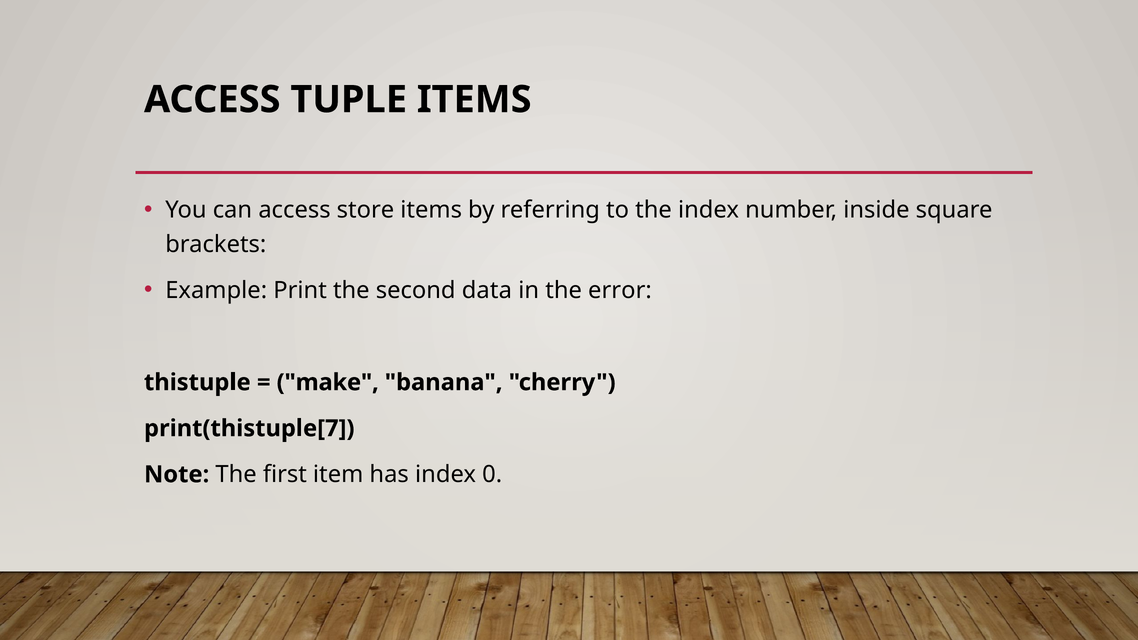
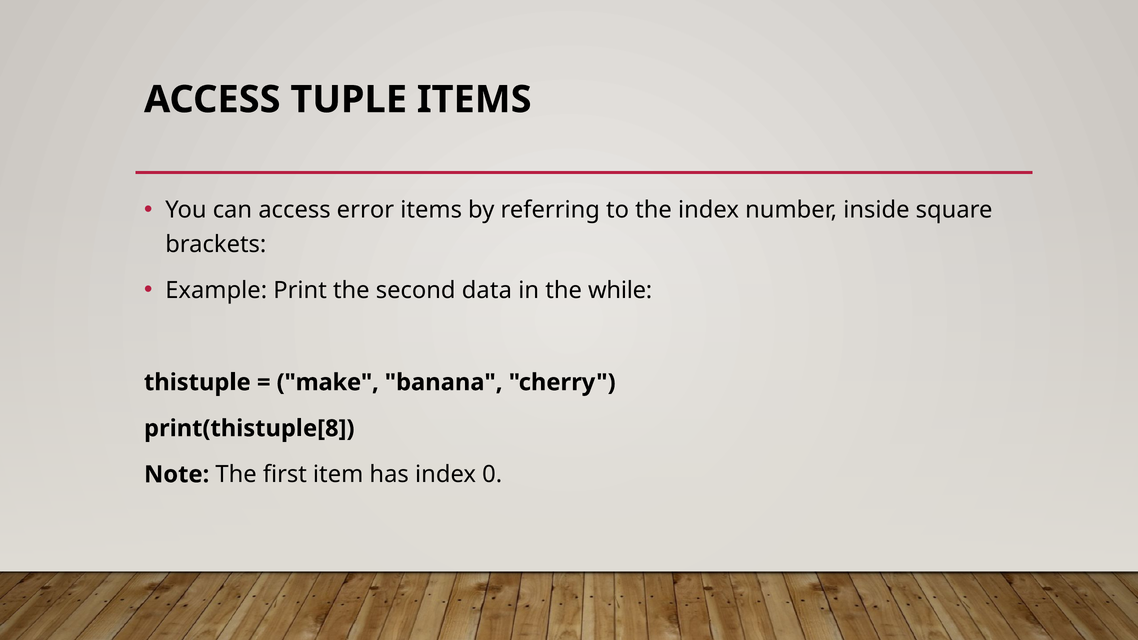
store: store -> error (365, 210)
error: error -> while (620, 290)
print(thistuple[7: print(thistuple[7 -> print(thistuple[8 (249, 428)
